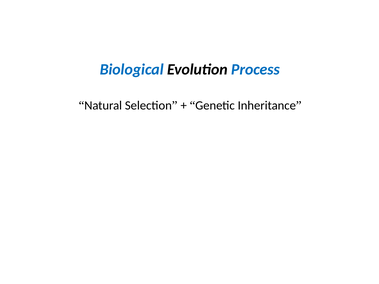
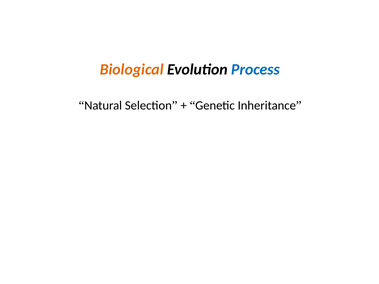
Biological colour: blue -> orange (132, 70)
